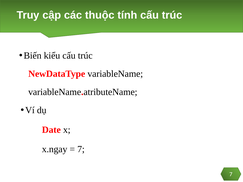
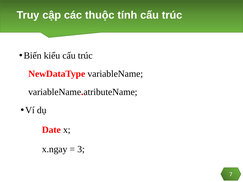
7: 7 -> 3 (81, 149)
